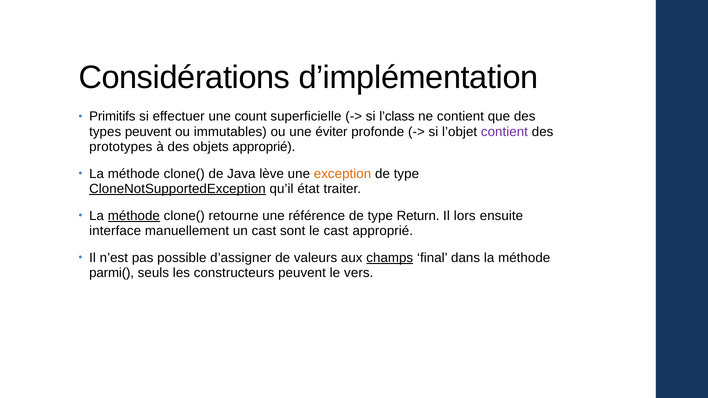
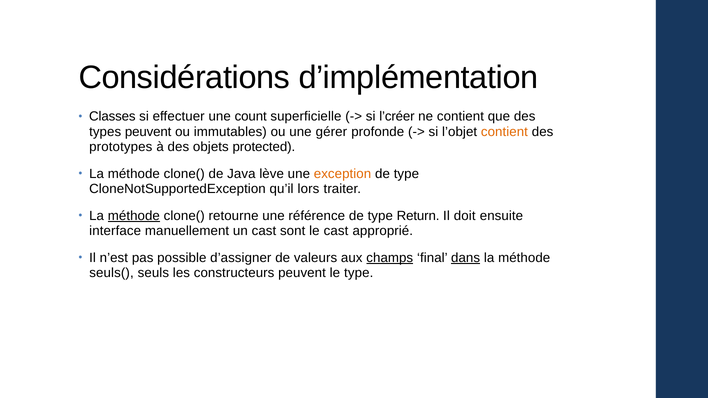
Primitifs: Primitifs -> Classes (112, 117)
l’class: l’class -> l’créer (397, 117)
éviter: éviter -> gérer (331, 132)
contient colour: purple -> orange (504, 132)
objets approprié: approprié -> protected (264, 147)
CloneNotSupportedException underline: present -> none (177, 189)
état: état -> lors (308, 189)
lors: lors -> doit (465, 216)
dans underline: none -> present (466, 258)
parmi(: parmi( -> seuls( (111, 273)
le vers: vers -> type (359, 273)
